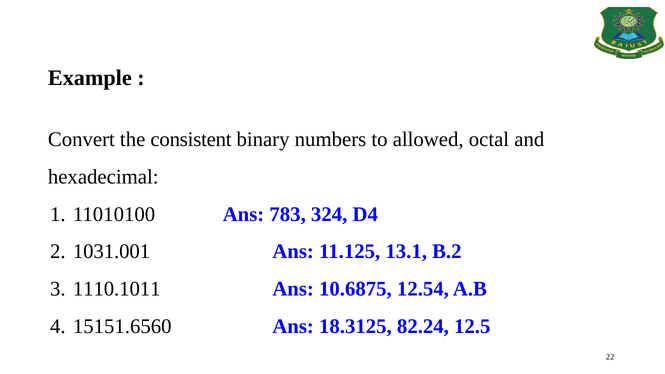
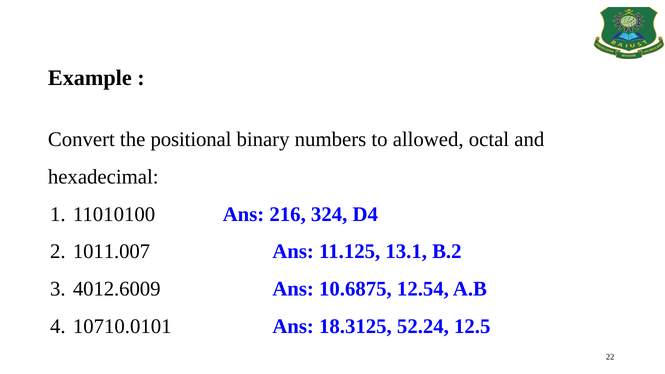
consistent: consistent -> positional (191, 139)
783: 783 -> 216 (288, 214)
1031.001: 1031.001 -> 1011.007 (112, 252)
1110.1011: 1110.1011 -> 4012.6009 (117, 289)
15151.6560: 15151.6560 -> 10710.0101 (122, 326)
82.24: 82.24 -> 52.24 (423, 326)
